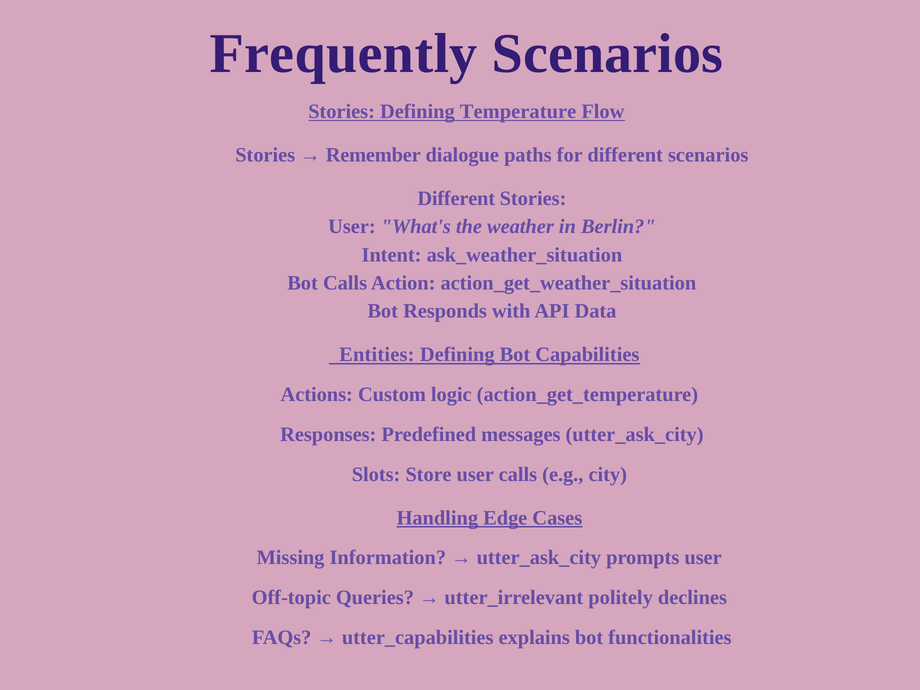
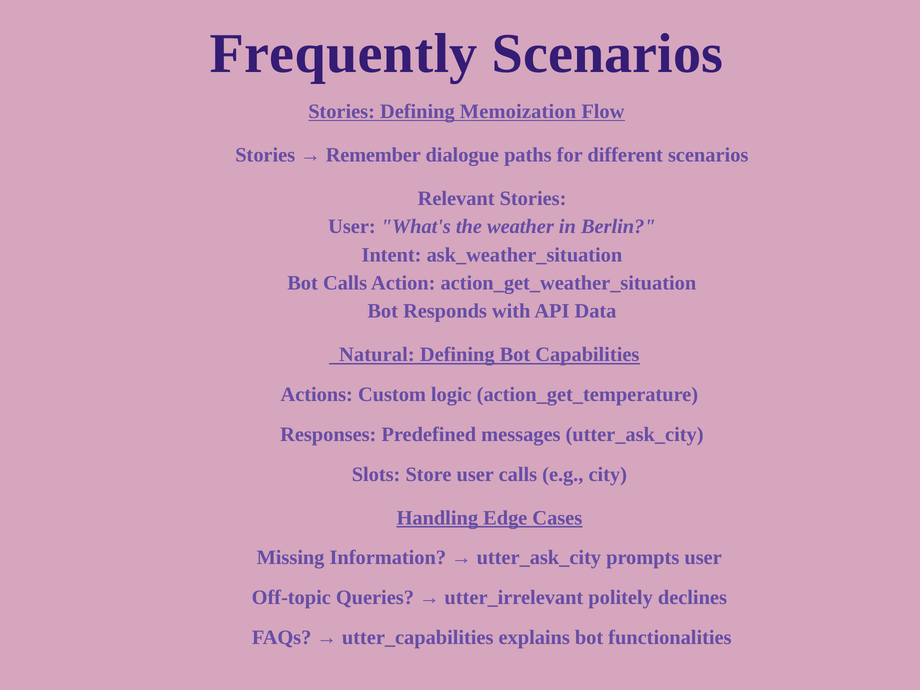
Temperature: Temperature -> Memoization (518, 112)
Different: Different -> Relevant (456, 199)
Entities: Entities -> Natural (377, 355)
